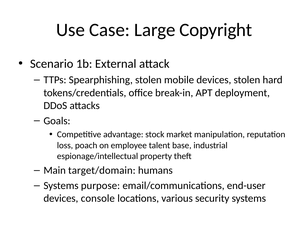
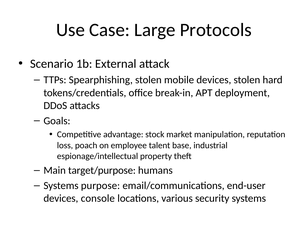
Copyright: Copyright -> Protocols (216, 30)
target/domain: target/domain -> target/purpose (102, 170)
